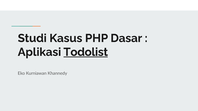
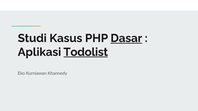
Dasar underline: none -> present (126, 38)
